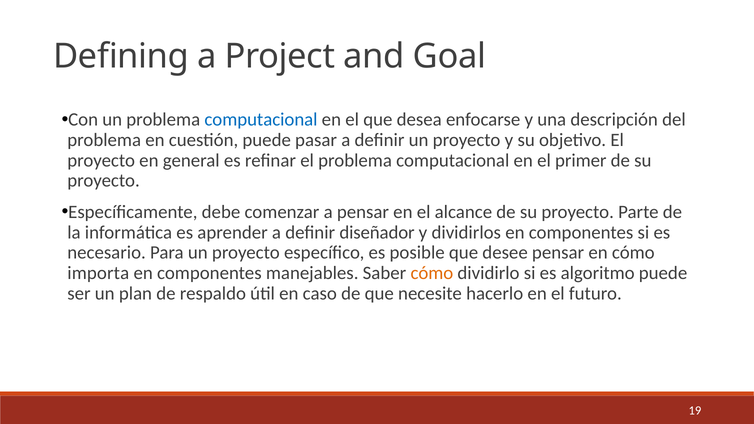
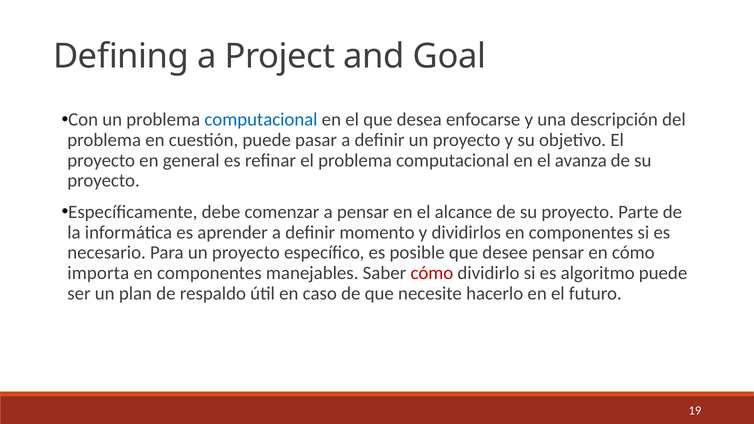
primer: primer -> avanza (581, 160)
diseñador: diseñador -> momento (377, 232)
cómo colour: orange -> red (432, 273)
